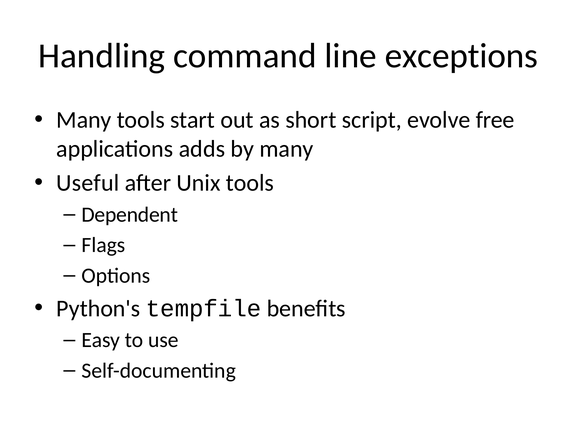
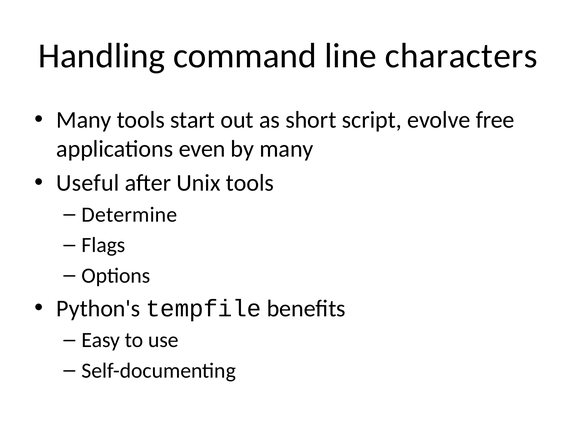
exceptions: exceptions -> characters (461, 56)
adds: adds -> even (202, 149)
Dependent: Dependent -> Determine (129, 215)
